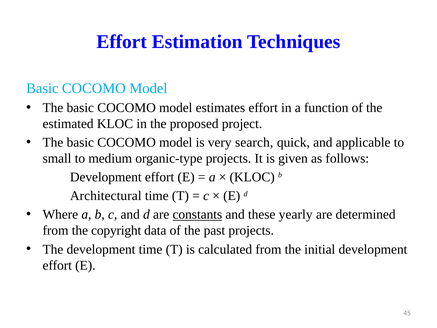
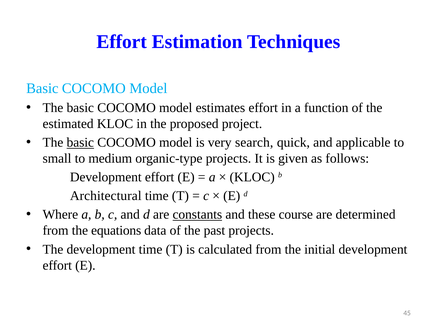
basic underline: none -> present (80, 142)
yearly: yearly -> course (296, 214)
copyright: copyright -> equations (116, 230)
